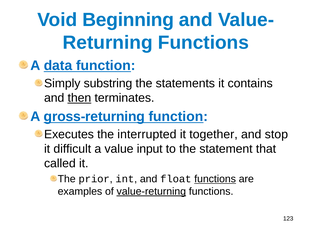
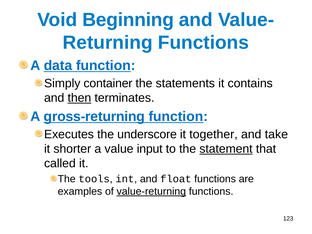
substring: substring -> container (108, 83)
interrupted: interrupted -> underscore (147, 134)
stop: stop -> take (276, 134)
difficult: difficult -> shorter (72, 149)
statement underline: none -> present (226, 149)
prior: prior -> tools (94, 179)
functions underline: present -> none (215, 179)
